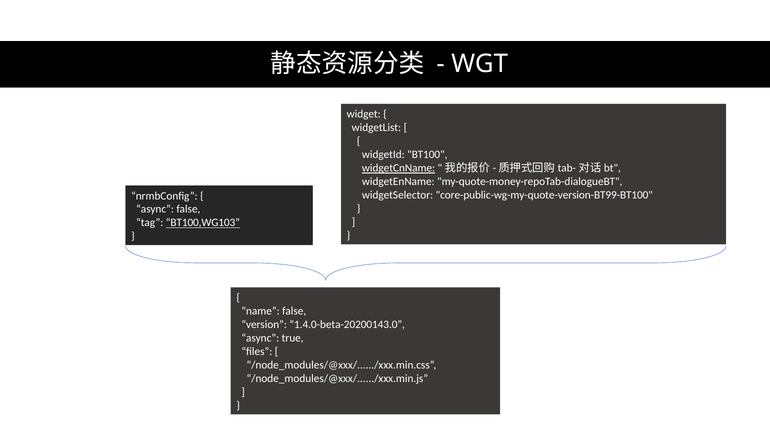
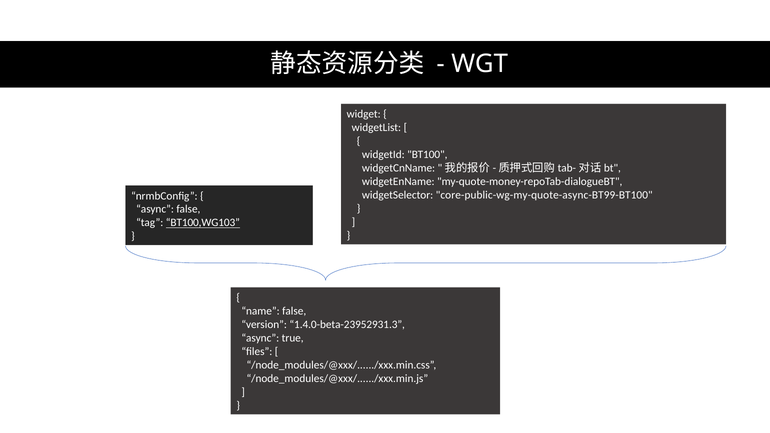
widgetCnName underline: present -> none (399, 168)
core-public-wg-my-quote-version-BT99-BT100: core-public-wg-my-quote-version-BT99-BT100 -> core-public-wg-my-quote-async-BT99-BT100 (544, 195)
1.4.0-beta-20200143.0: 1.4.0-beta-20200143.0 -> 1.4.0-beta-23952931.3 (347, 325)
